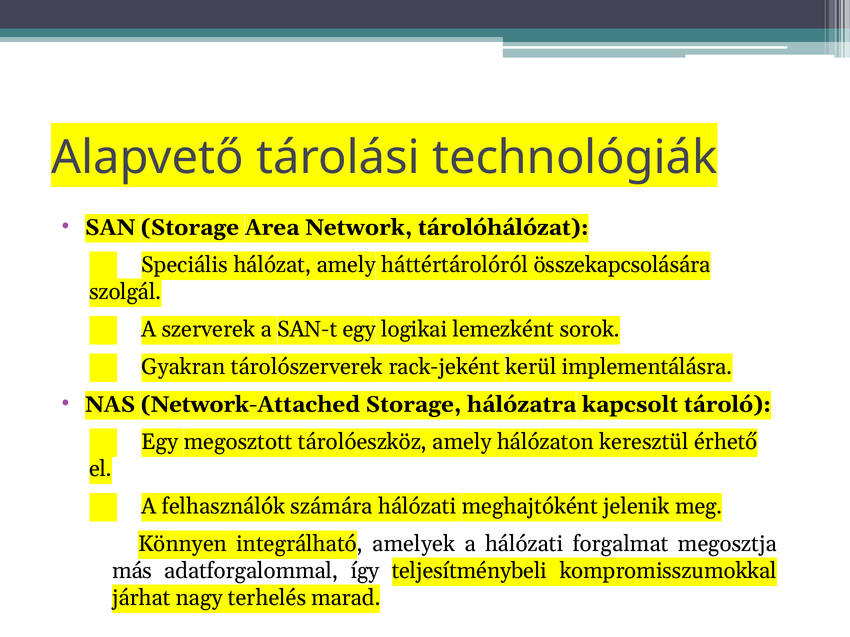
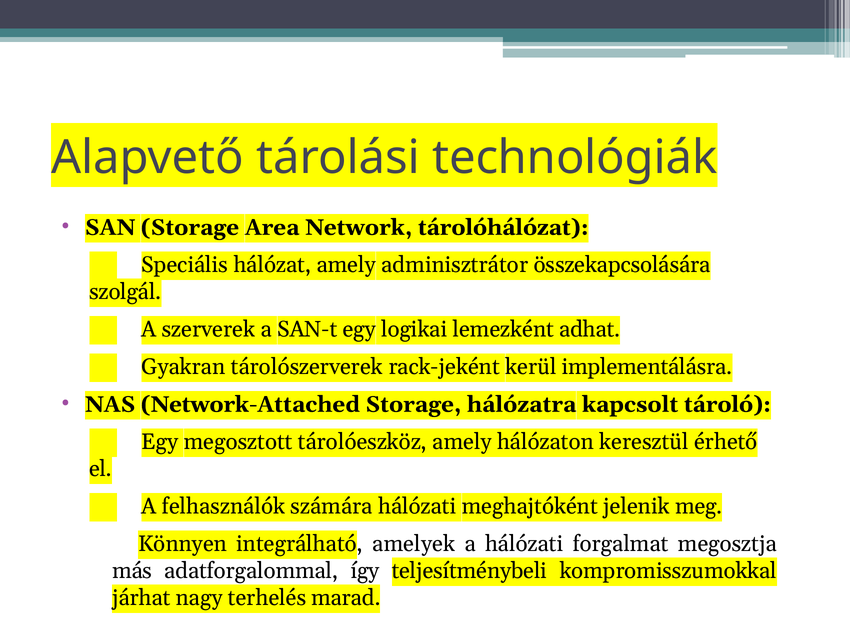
háttértárolóról: háttértárolóról -> adminisztrátor (455, 265)
sorok: sorok -> adhat (590, 330)
